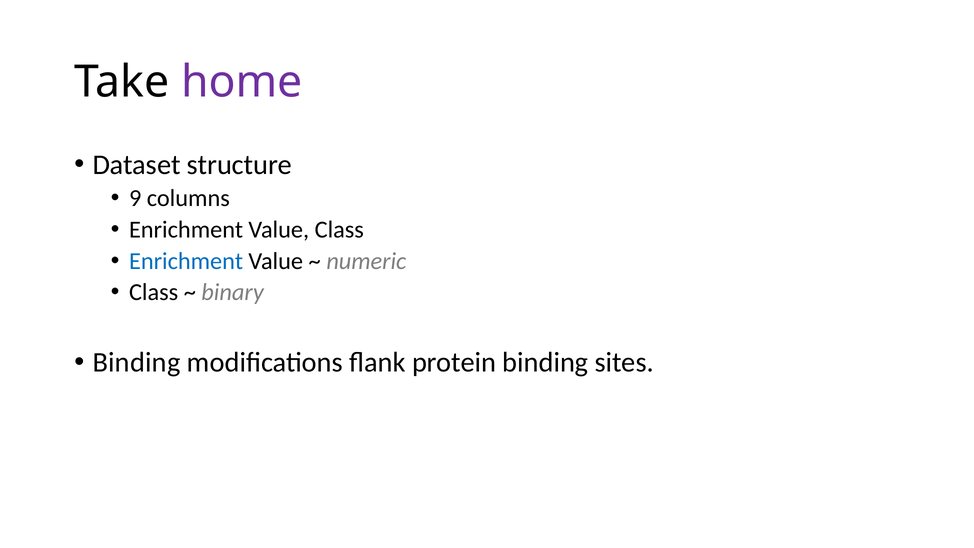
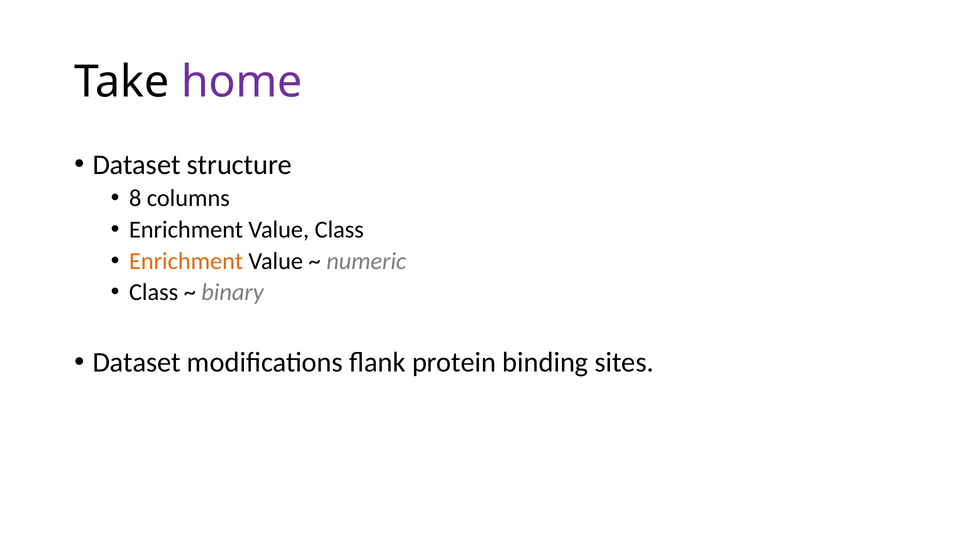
9: 9 -> 8 (135, 198)
Enrichment colour: blue -> orange (186, 261)
Binding: Binding -> Dataset (137, 362)
